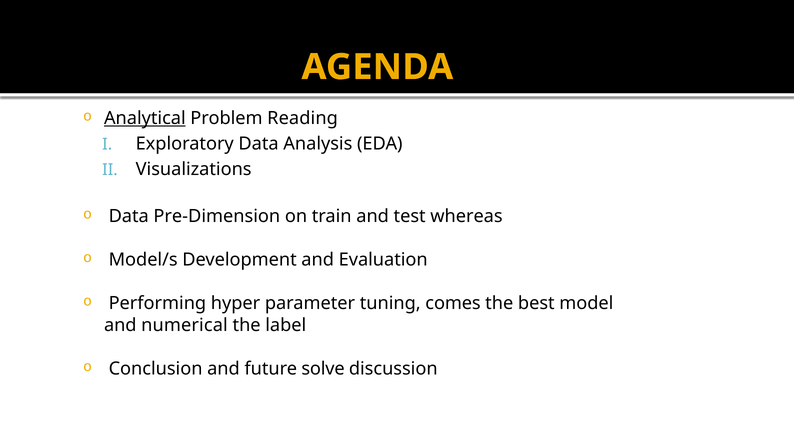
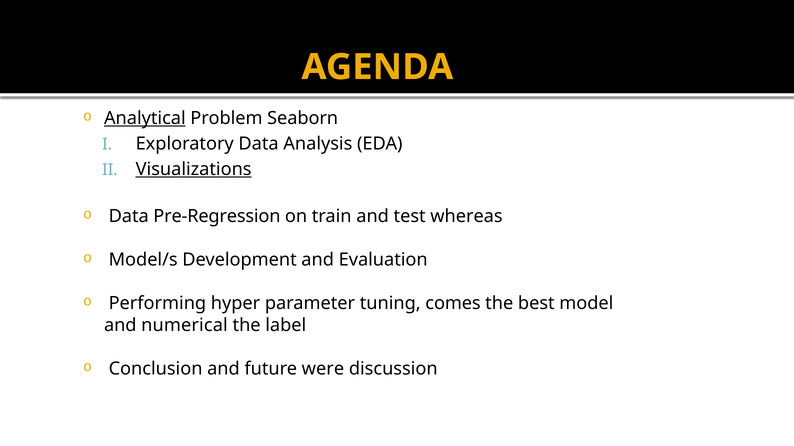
Reading: Reading -> Seaborn (303, 118)
Visualizations underline: none -> present (194, 169)
Pre-Dimension: Pre-Dimension -> Pre-Regression (217, 217)
solve: solve -> were (323, 369)
